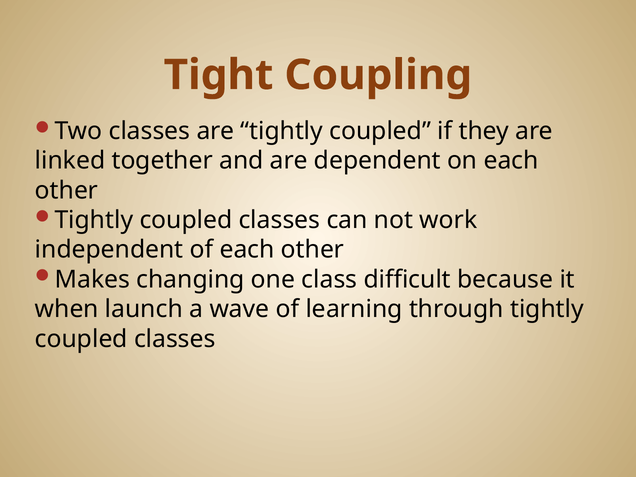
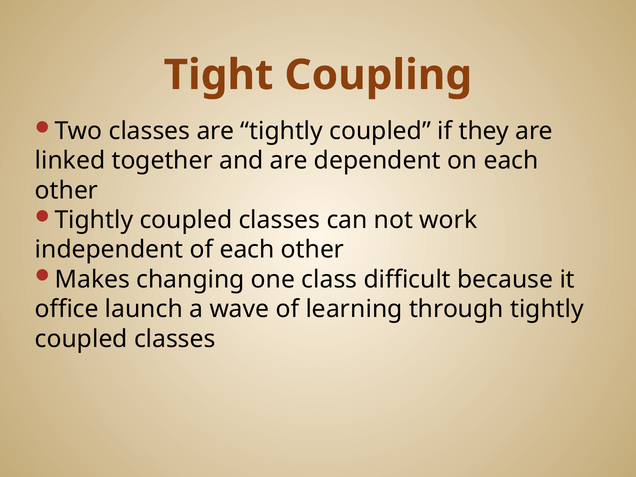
when: when -> office (67, 309)
